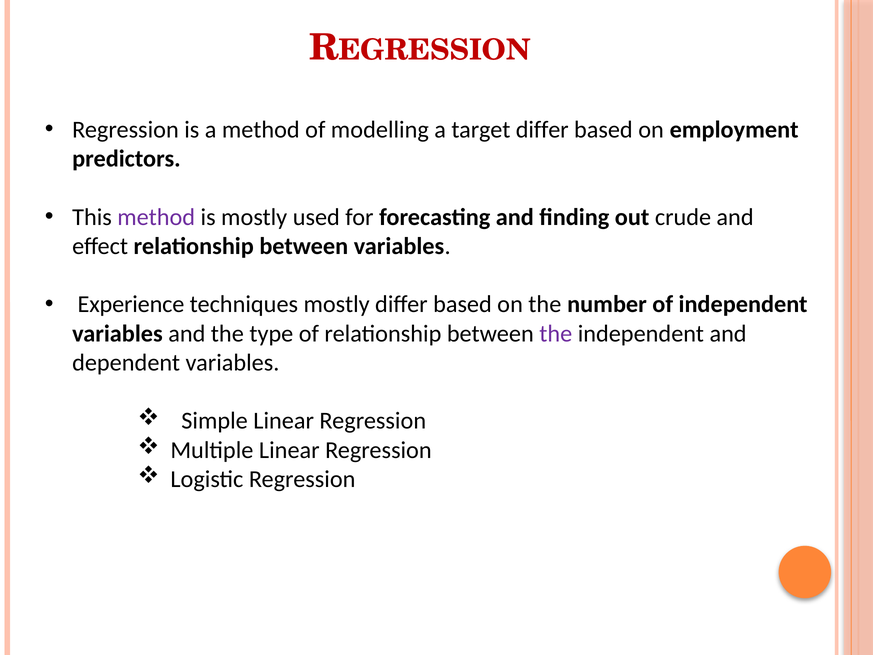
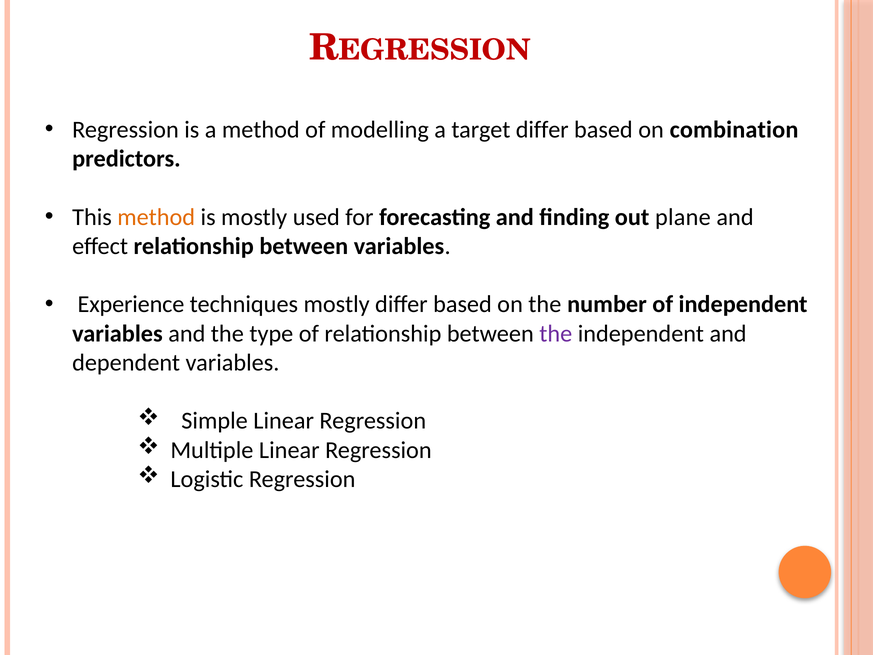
employment: employment -> combination (734, 130)
method colour: purple -> orange (156, 217)
crude: crude -> plane (683, 217)
